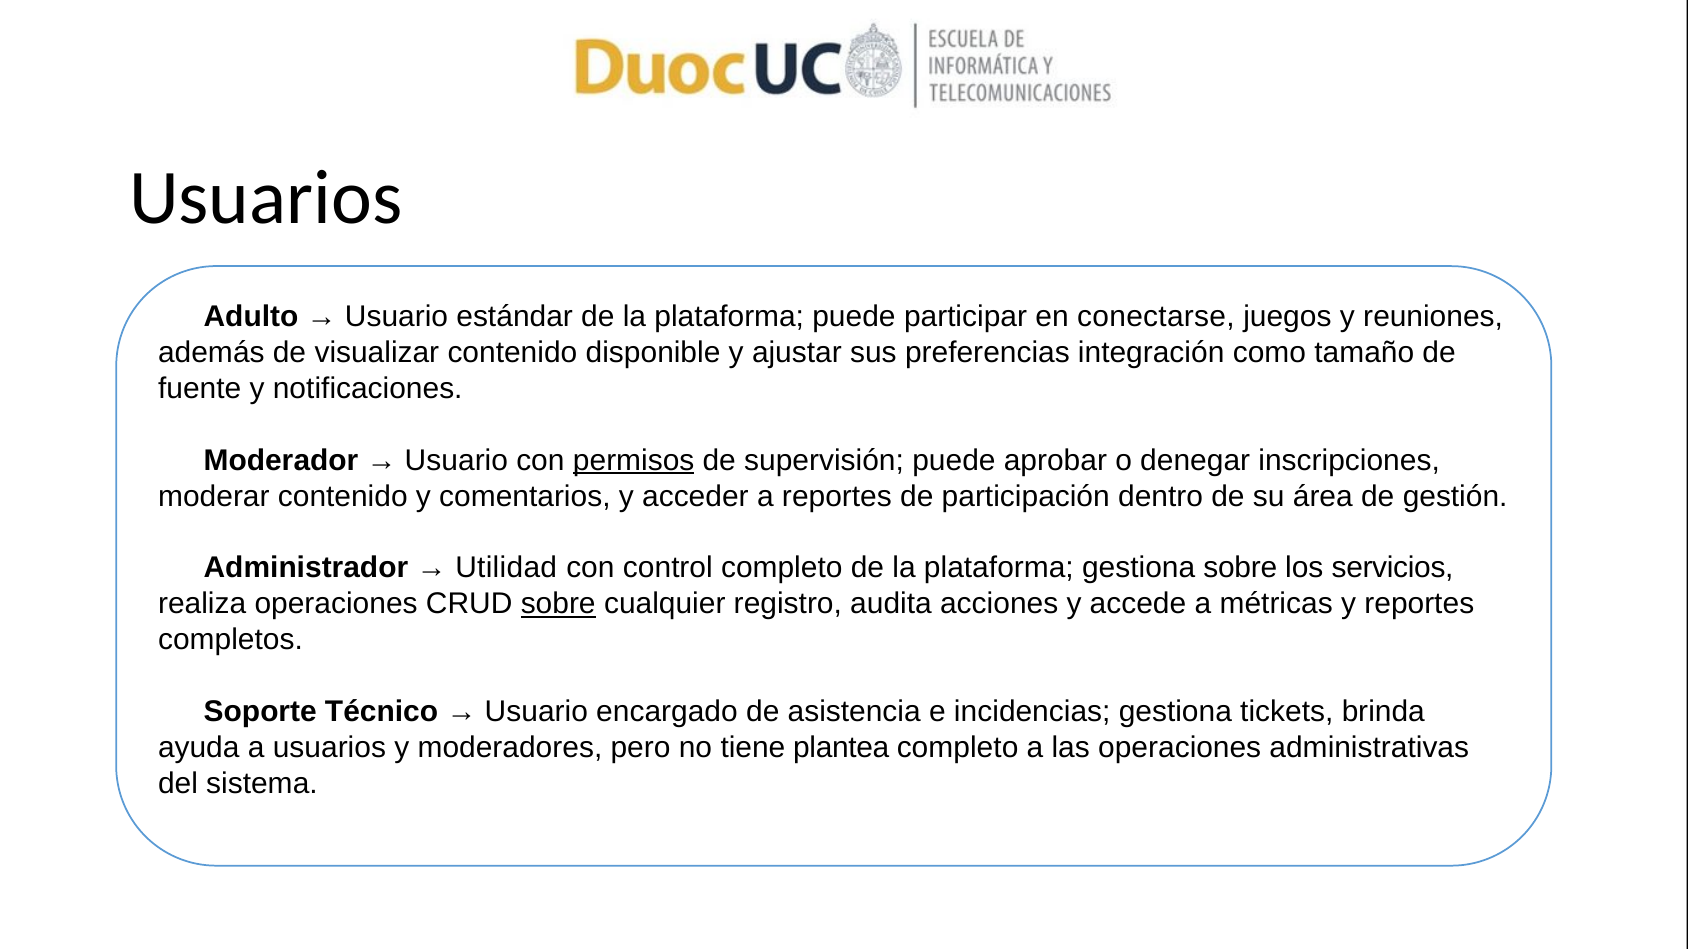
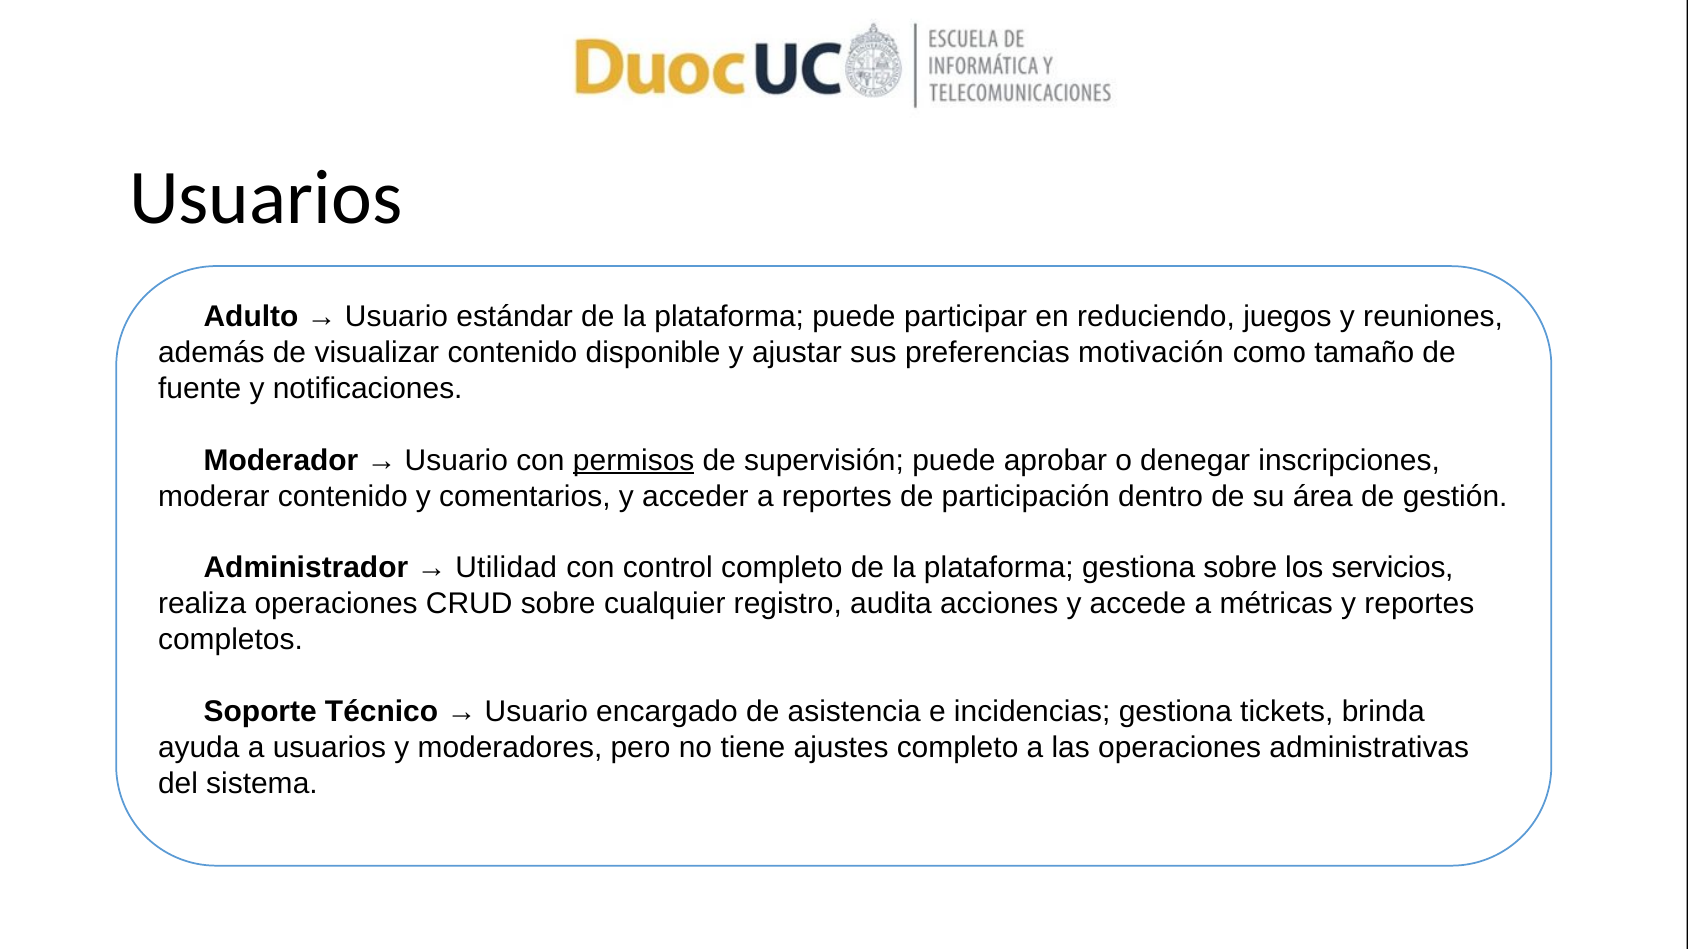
conectarse: conectarse -> reduciendo (1156, 317)
integración: integración -> motivación (1151, 353)
sobre underline: present -> none (558, 604)
plantea: plantea -> ajustes (841, 748)
